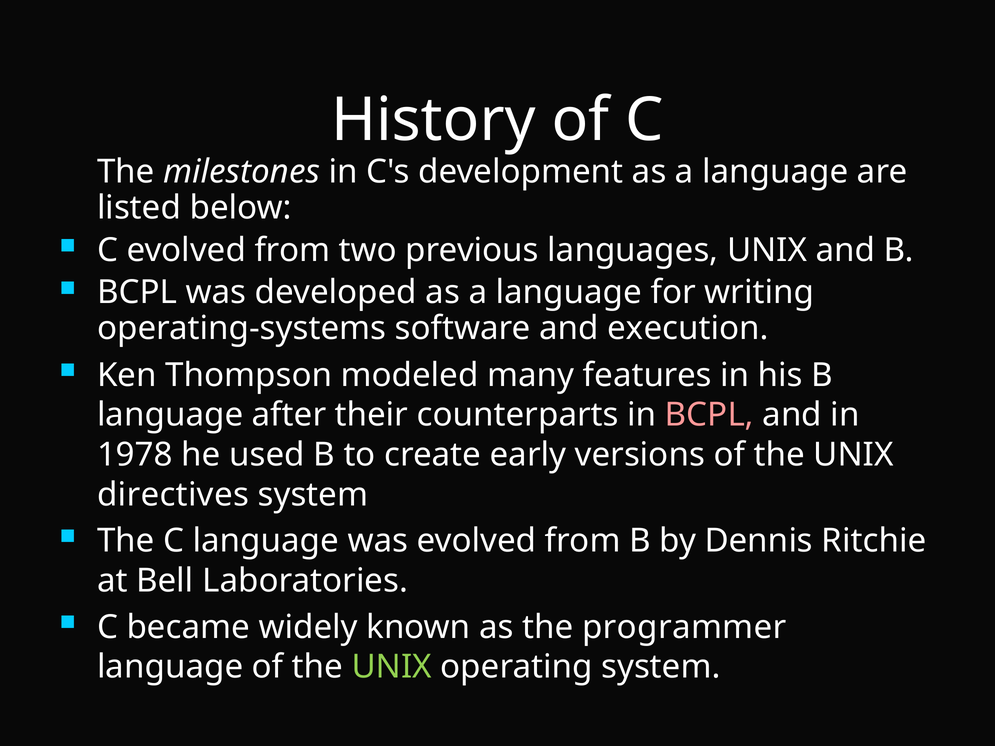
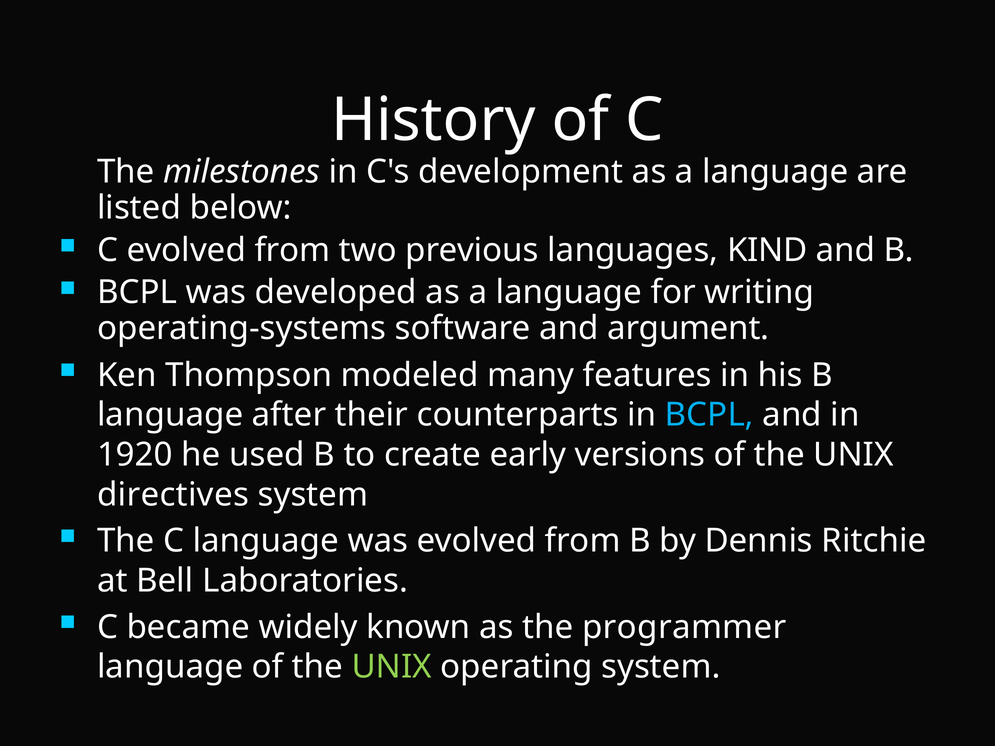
languages UNIX: UNIX -> KIND (767, 250)
execution: execution -> argument (688, 328)
BCPL colour: pink -> light blue (709, 415)
1978: 1978 -> 1920 (135, 455)
